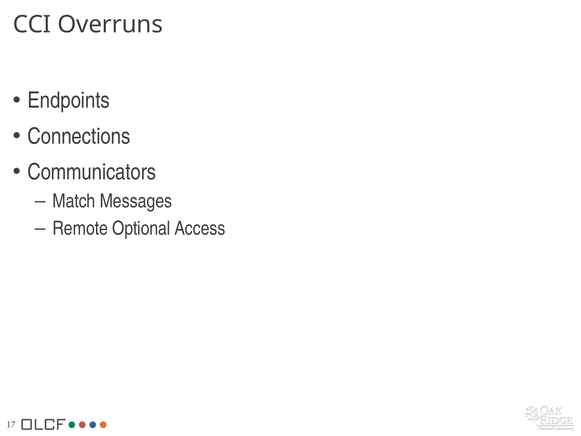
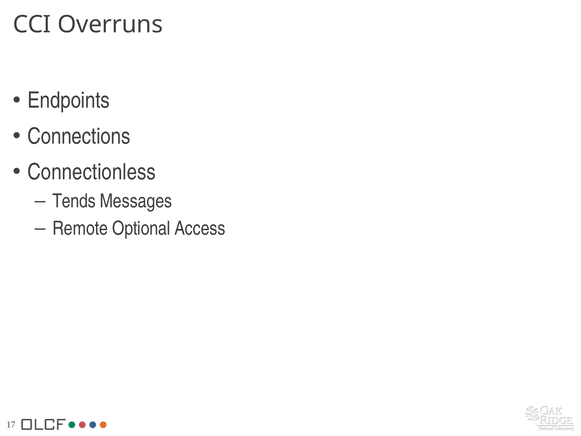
Communicators: Communicators -> Connectionless (92, 172)
Match: Match -> Tends (74, 201)
